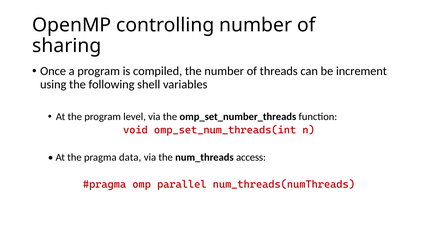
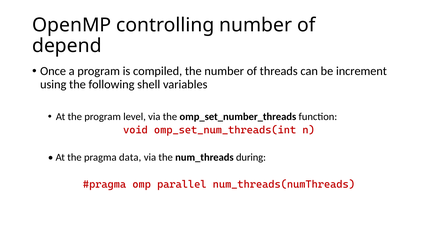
sharing: sharing -> depend (67, 46)
access: access -> during (251, 158)
